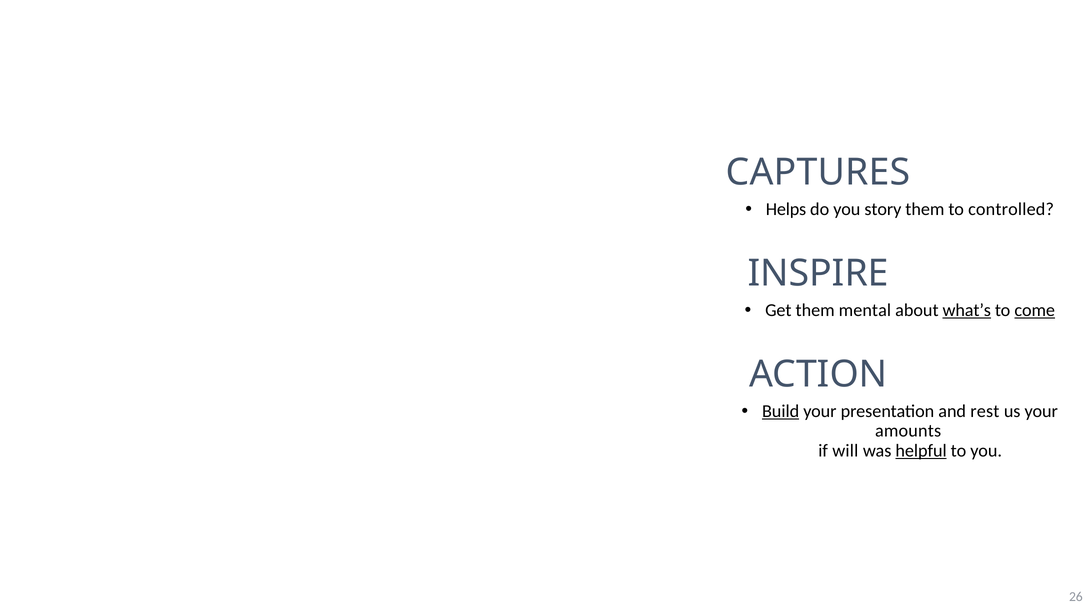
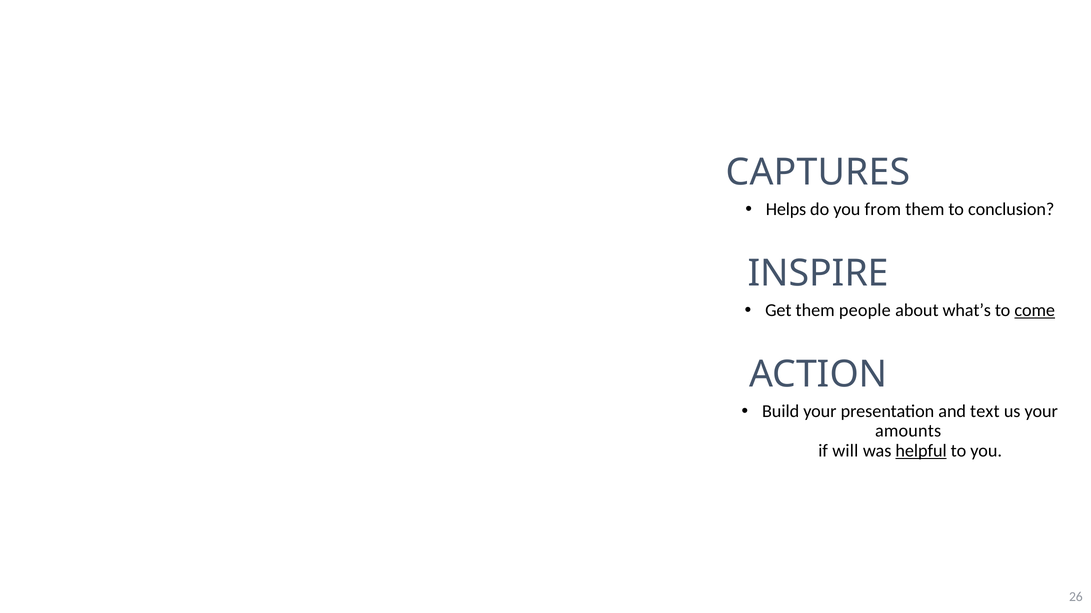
story: story -> from (883, 210)
controlled: controlled -> conclusion (1011, 210)
mental: mental -> people (865, 311)
what’s underline: present -> none (967, 311)
Build underline: present -> none (781, 412)
rest: rest -> text (985, 412)
